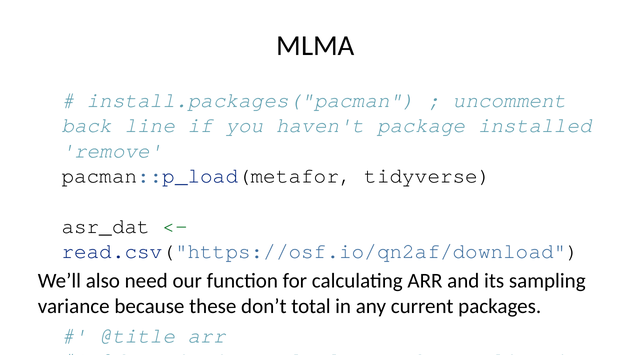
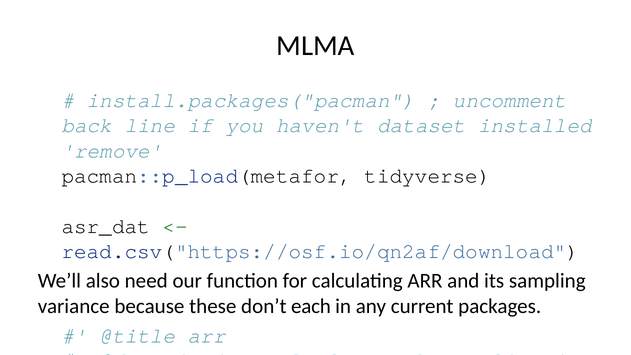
package: package -> dataset (421, 125)
total: total -> each (311, 306)
